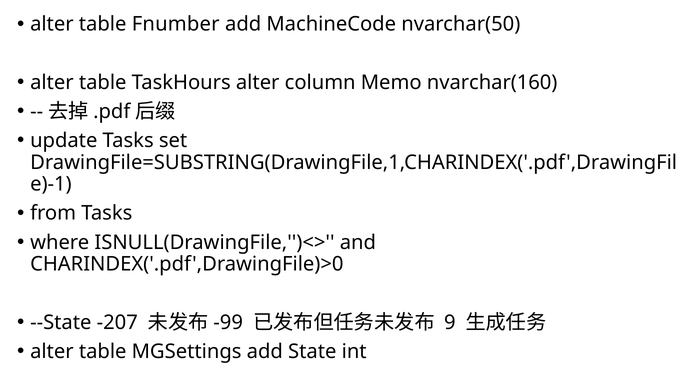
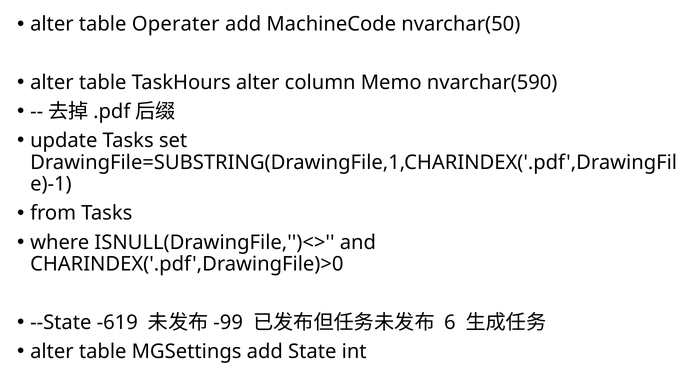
Fnumber: Fnumber -> Operater (176, 24)
nvarchar(160: nvarchar(160 -> nvarchar(590 (492, 82)
-207: -207 -> -619 (117, 322)
9: 9 -> 6 (450, 322)
